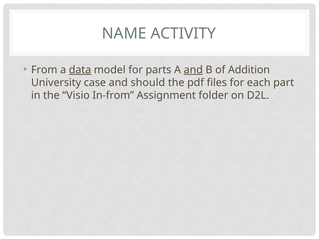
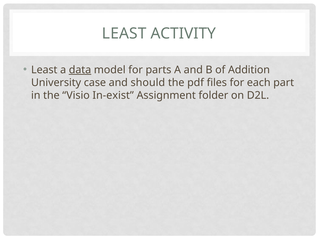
NAME: NAME -> LEAST (124, 33)
From: From -> Least (44, 70)
and underline: present -> none (193, 70)
In-from: In-from -> In-exist (113, 95)
